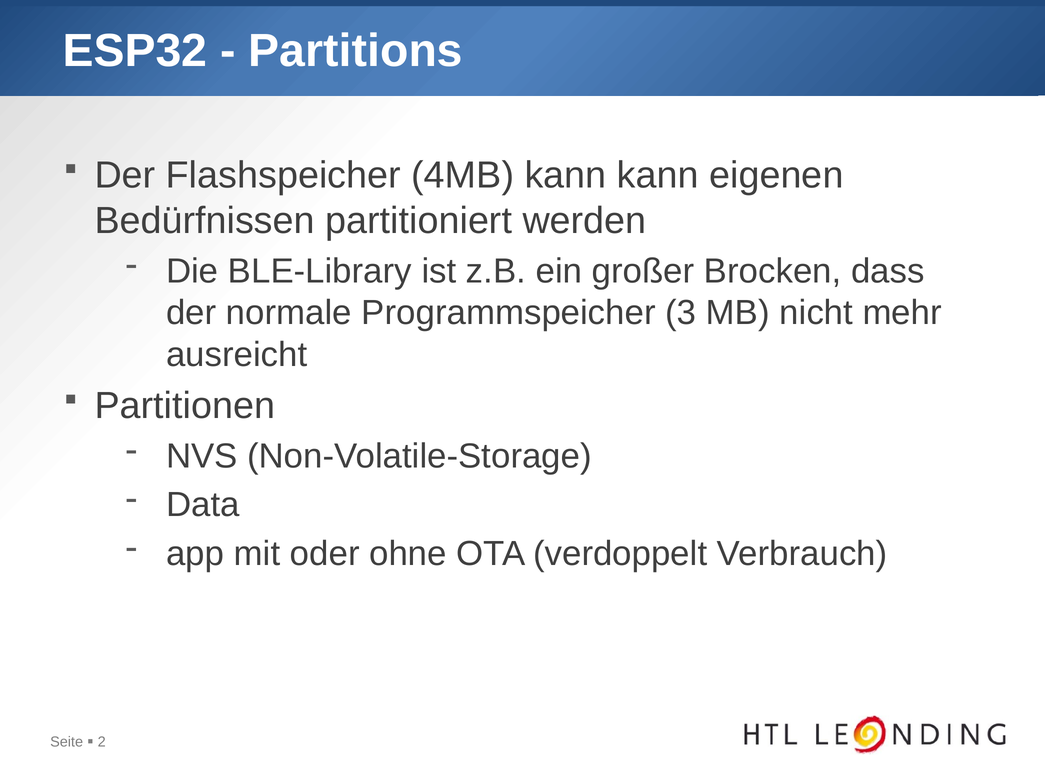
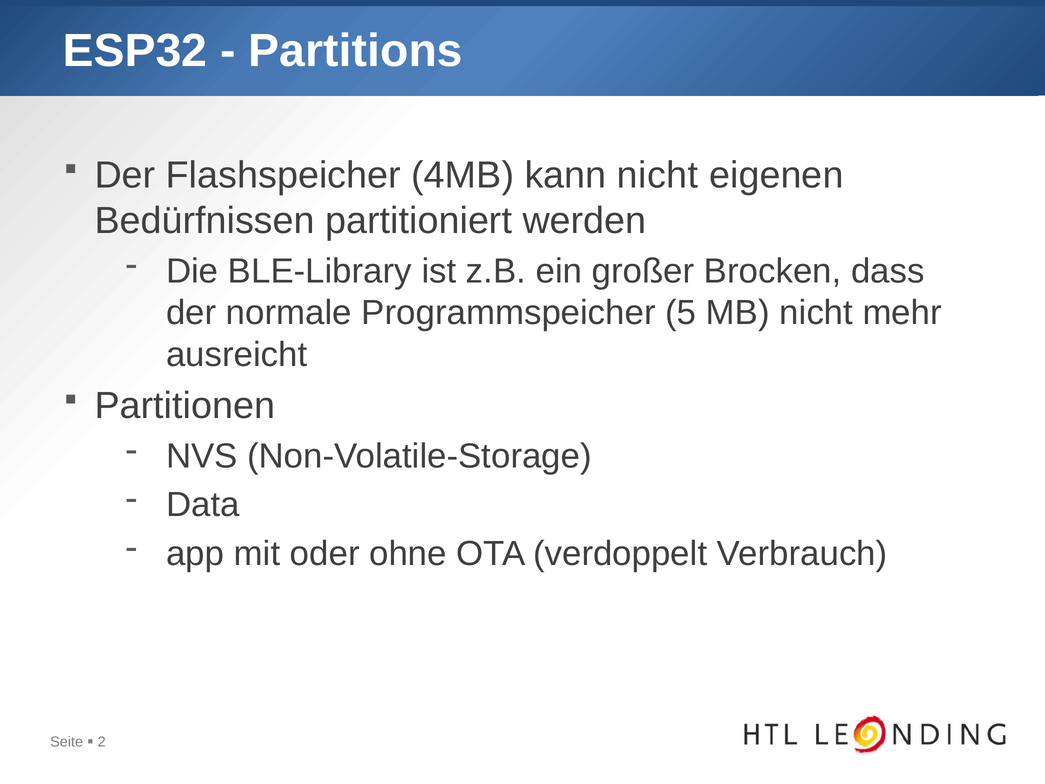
kann kann: kann -> nicht (658, 175)
3: 3 -> 5 (681, 313)
